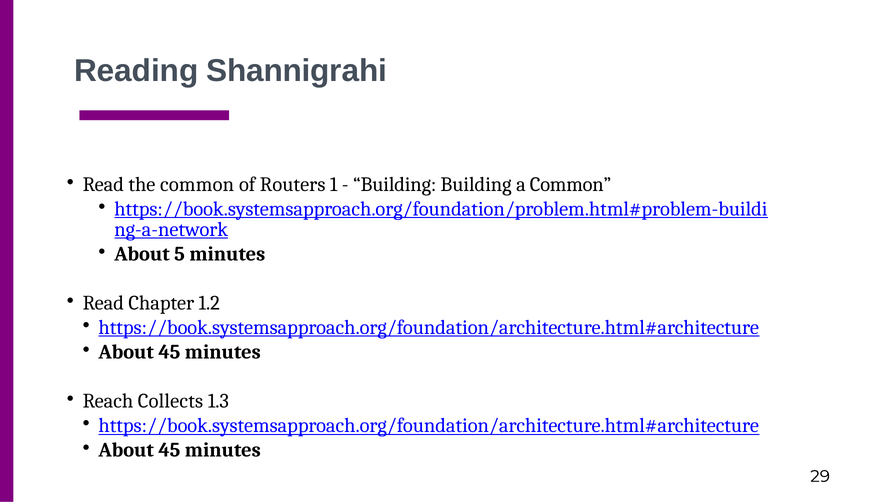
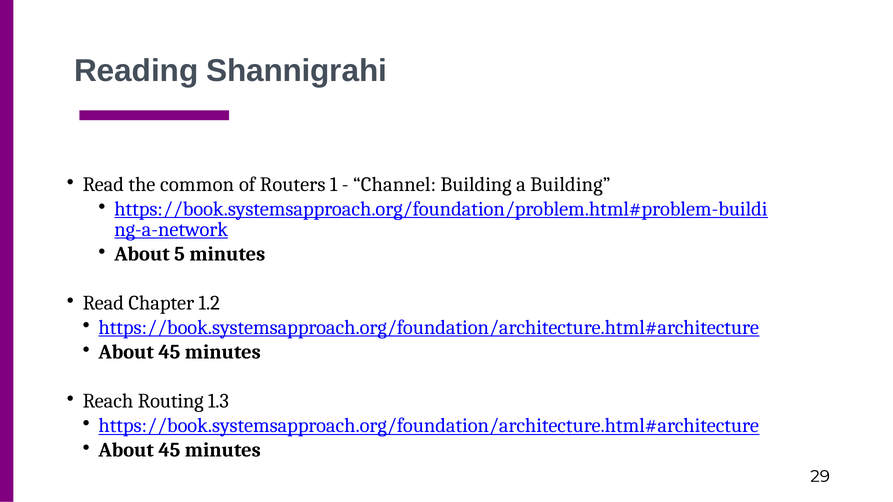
Building: Building -> Channel (395, 184)
a Common: Common -> Building (570, 184)
Collects: Collects -> Routing (171, 401)
